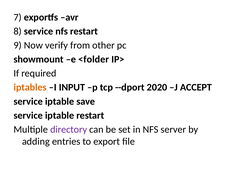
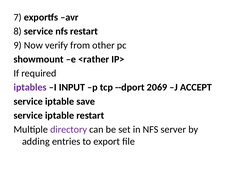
<folder: <folder -> <rather (94, 59)
iptables colour: orange -> purple (30, 88)
2020: 2020 -> 2069 (157, 88)
